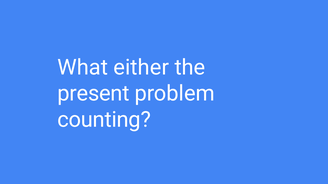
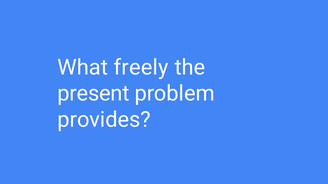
either: either -> freely (141, 68)
counting: counting -> provides (104, 120)
